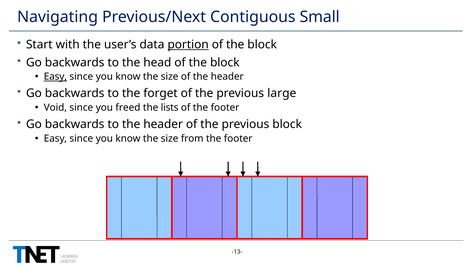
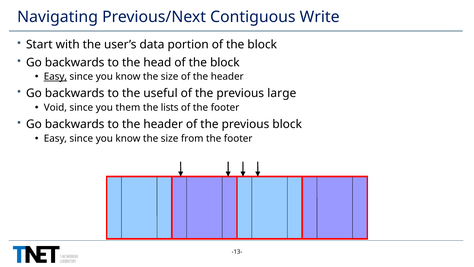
Small: Small -> Write (320, 17)
portion underline: present -> none (188, 45)
forget: forget -> useful (161, 93)
freed: freed -> them (128, 107)
